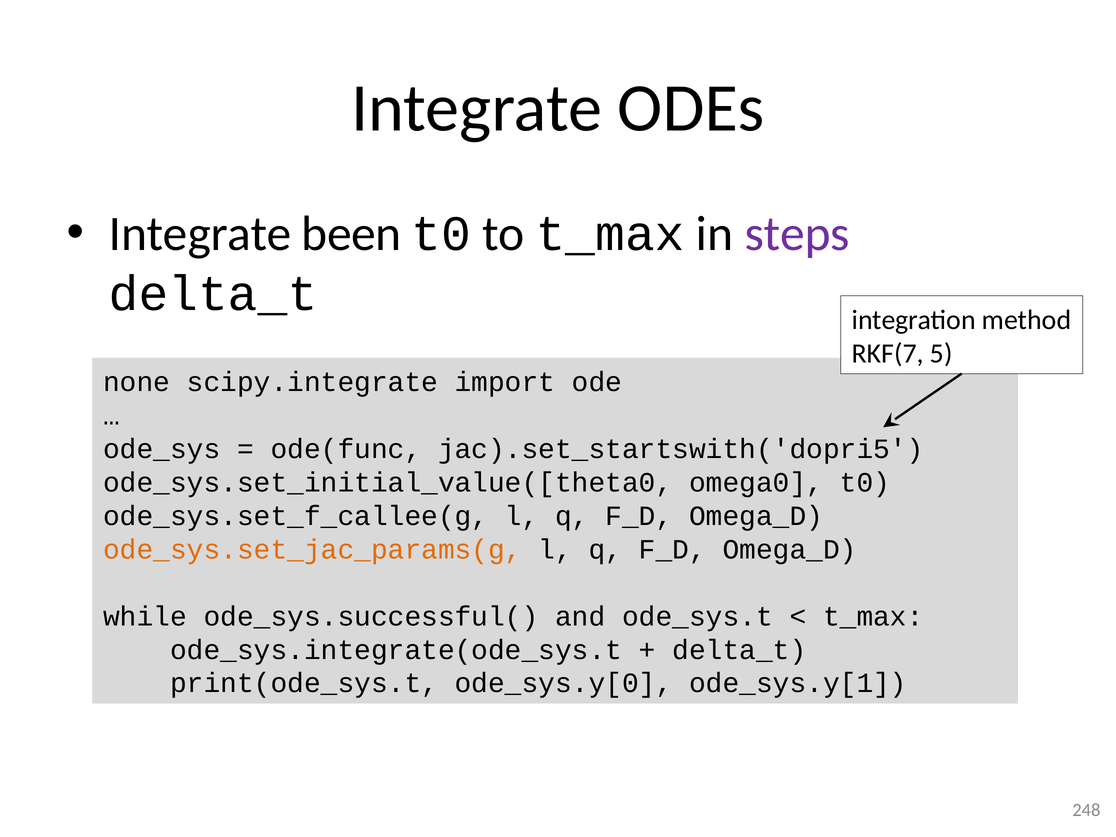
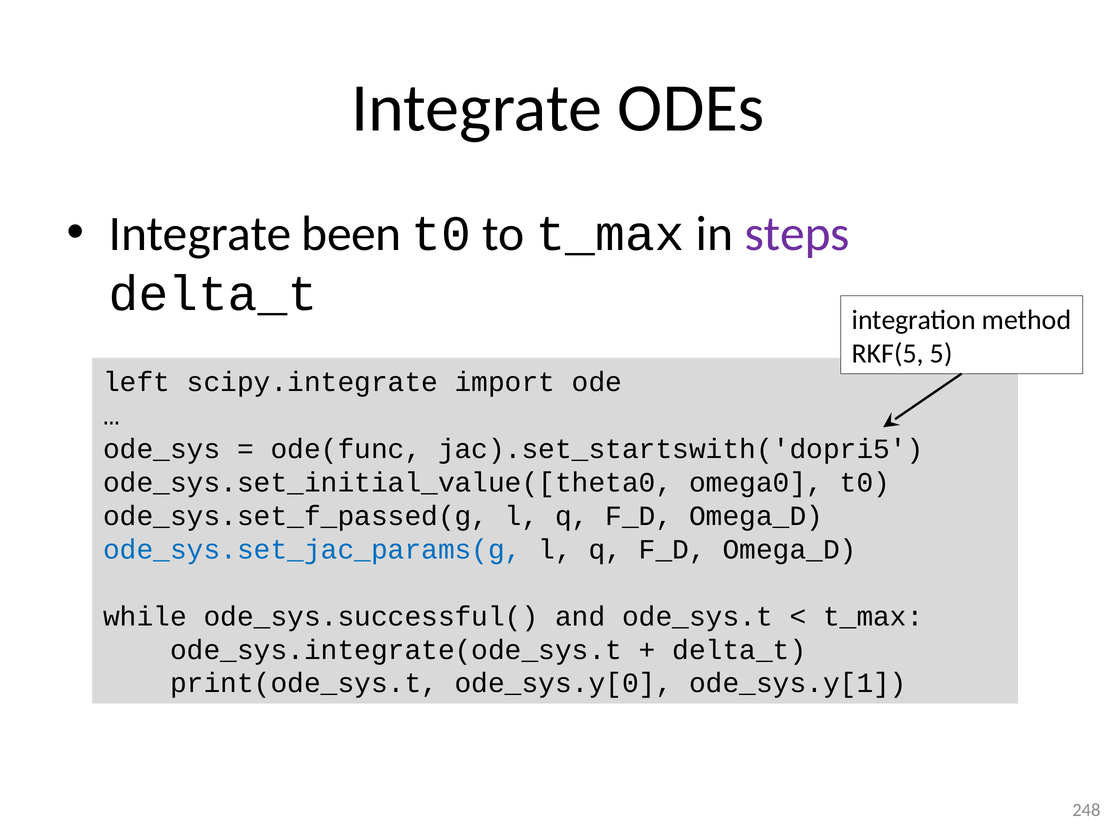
RKF(7: RKF(7 -> RKF(5 (888, 353)
none: none -> left (137, 382)
ode_sys.set_f_callee(g: ode_sys.set_f_callee(g -> ode_sys.set_f_passed(g (296, 516)
ode_sys.set_jac_params(g colour: orange -> blue (312, 549)
